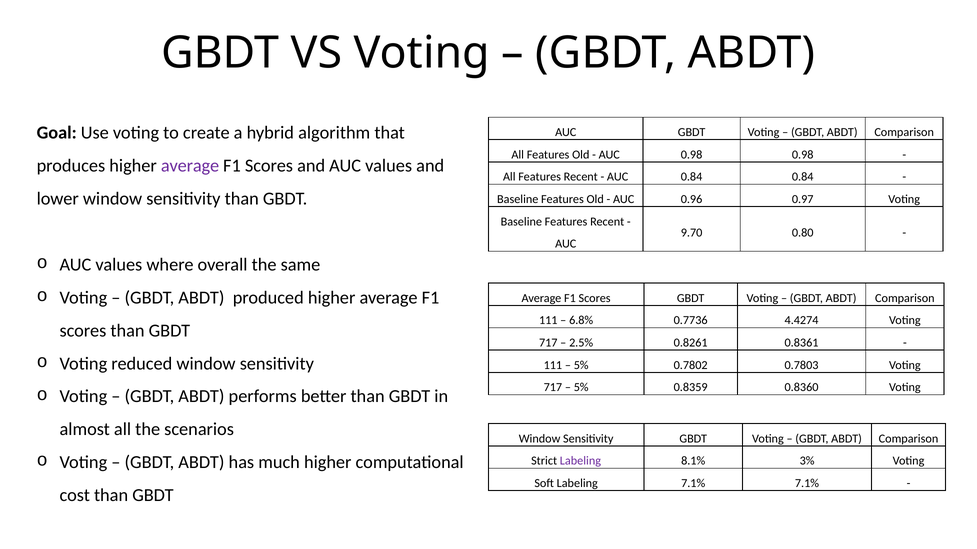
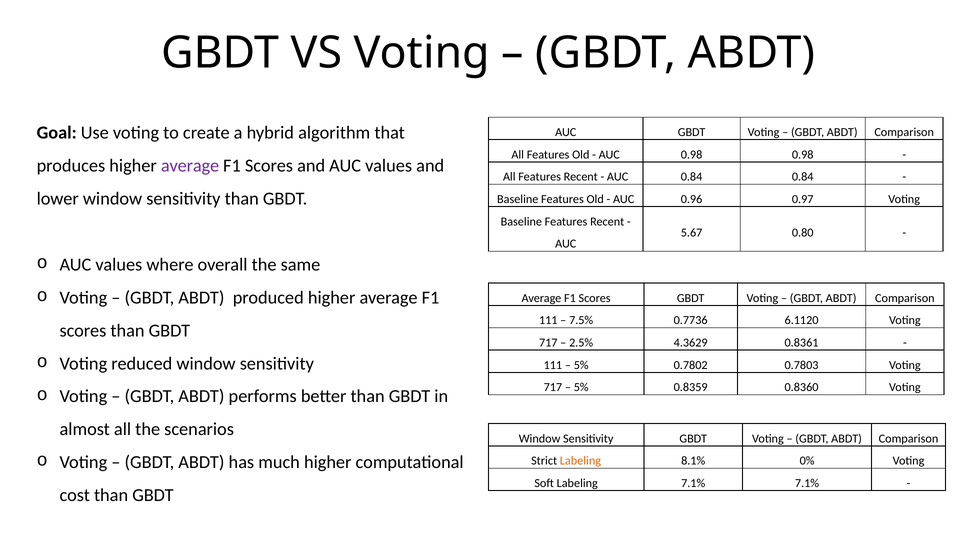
9.70: 9.70 -> 5.67 (692, 233)
6.8%: 6.8% -> 7.5% (581, 321)
4.4274: 4.4274 -> 6.1120 (802, 321)
0.8261: 0.8261 -> 4.3629 (691, 343)
Labeling colour: purple -> orange (580, 461)
3%: 3% -> 0% (807, 461)
